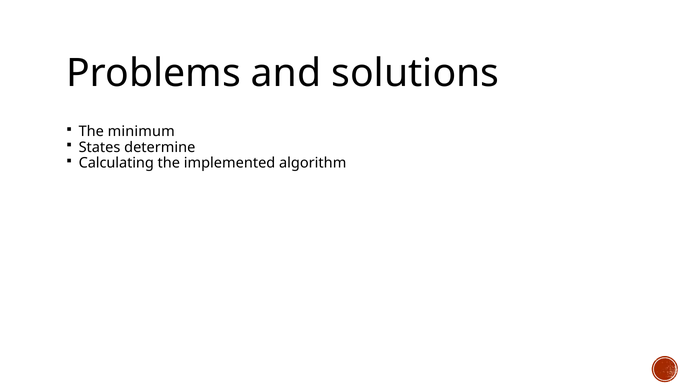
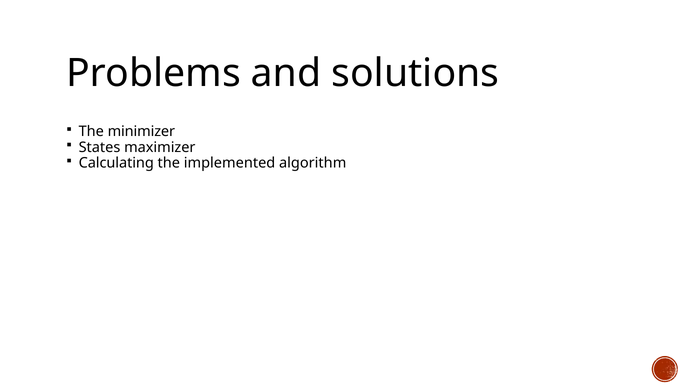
minimum: minimum -> minimizer (141, 132)
determine: determine -> maximizer (160, 147)
